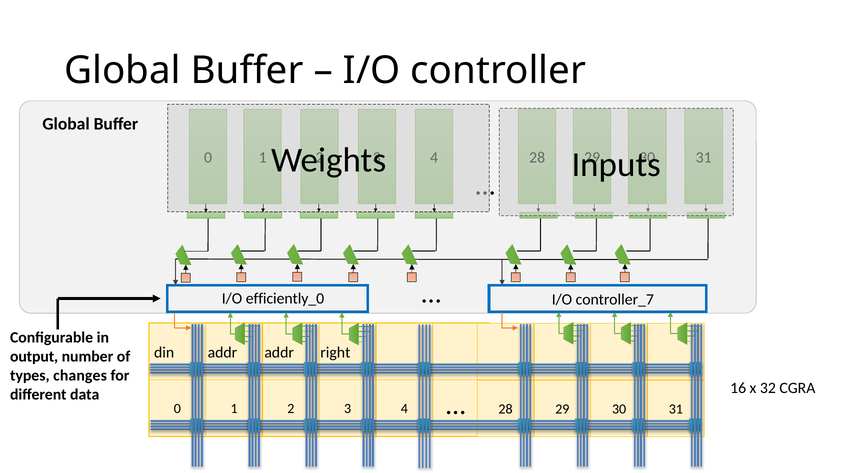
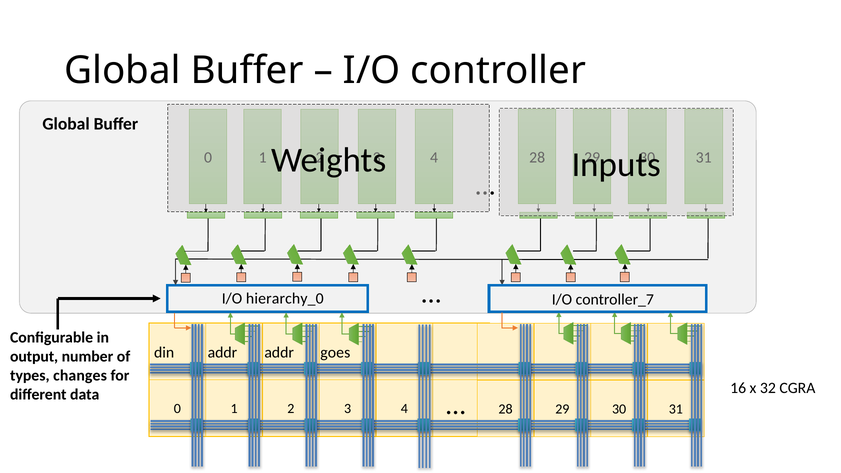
efficiently_0: efficiently_0 -> hierarchy_0 (285, 299)
right: right -> goes (335, 352)
